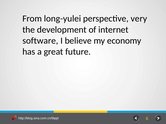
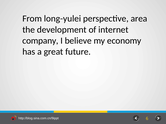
very: very -> area (139, 19)
software: software -> company (40, 41)
